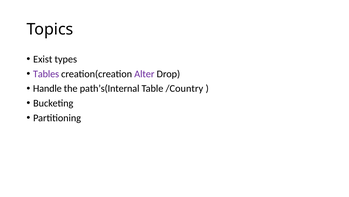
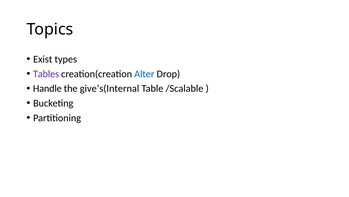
Alter colour: purple -> blue (144, 74)
path’s(Internal: path’s(Internal -> give’s(Internal (110, 88)
/Country: /Country -> /Scalable (184, 88)
